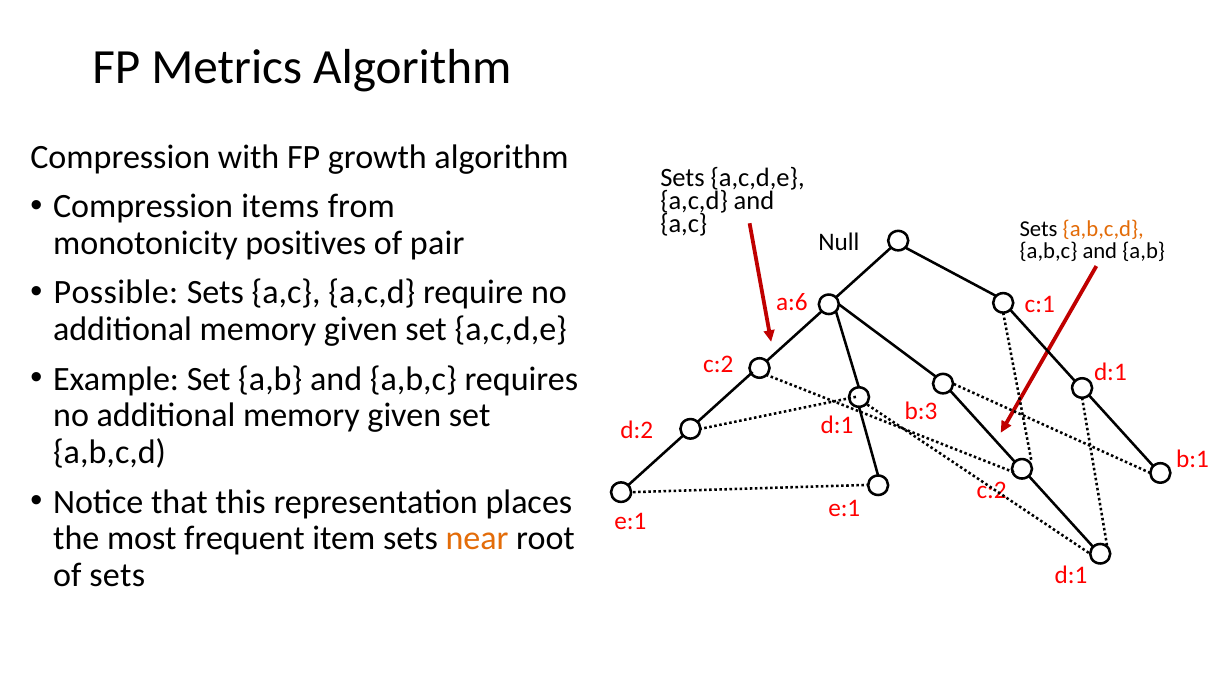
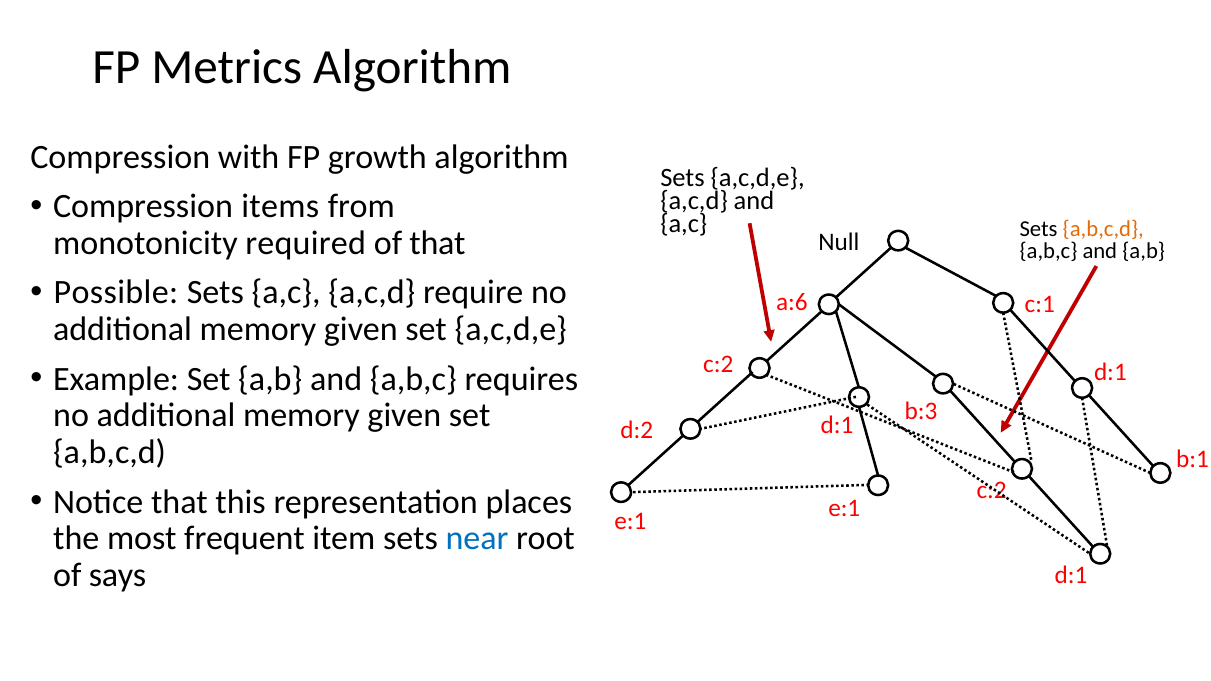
positives: positives -> required (306, 243)
of pair: pair -> that (437, 243)
near colour: orange -> blue (477, 539)
of sets: sets -> says (118, 576)
